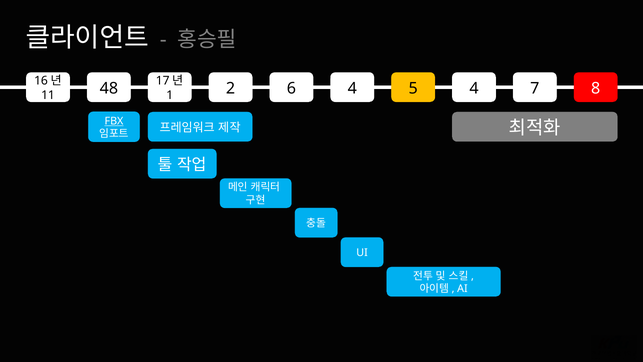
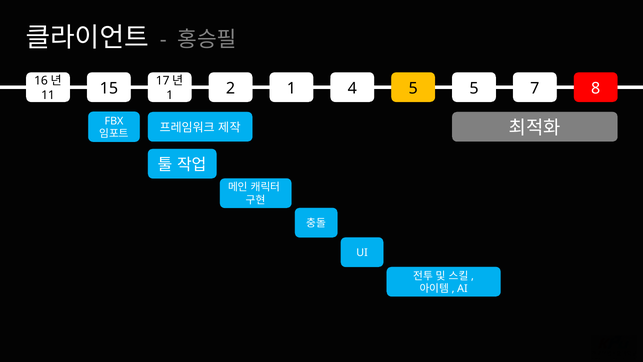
2 6: 6 -> 1 (291, 88)
4 4: 4 -> 5 (474, 88)
48: 48 -> 15 (109, 88)
FBX underline: present -> none (114, 121)
